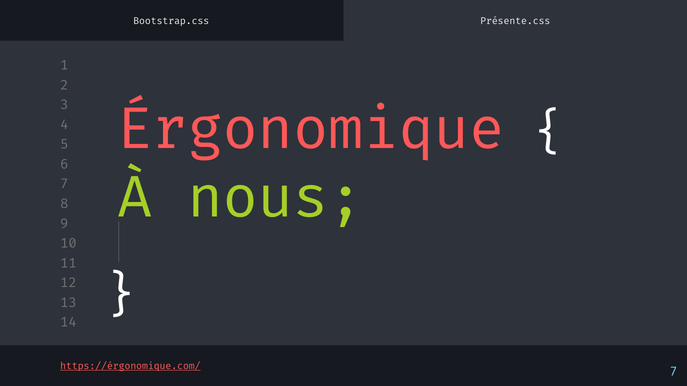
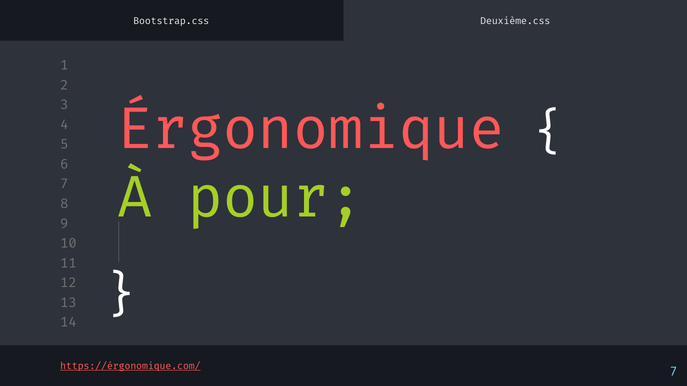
Présente.css: Présente.css -> Deuxième.css (515, 21)
nous: nous -> pour (276, 198)
